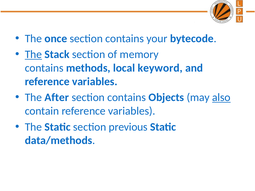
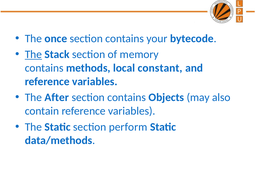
keyword: keyword -> constant (160, 68)
also underline: present -> none (221, 98)
previous: previous -> perform (128, 127)
